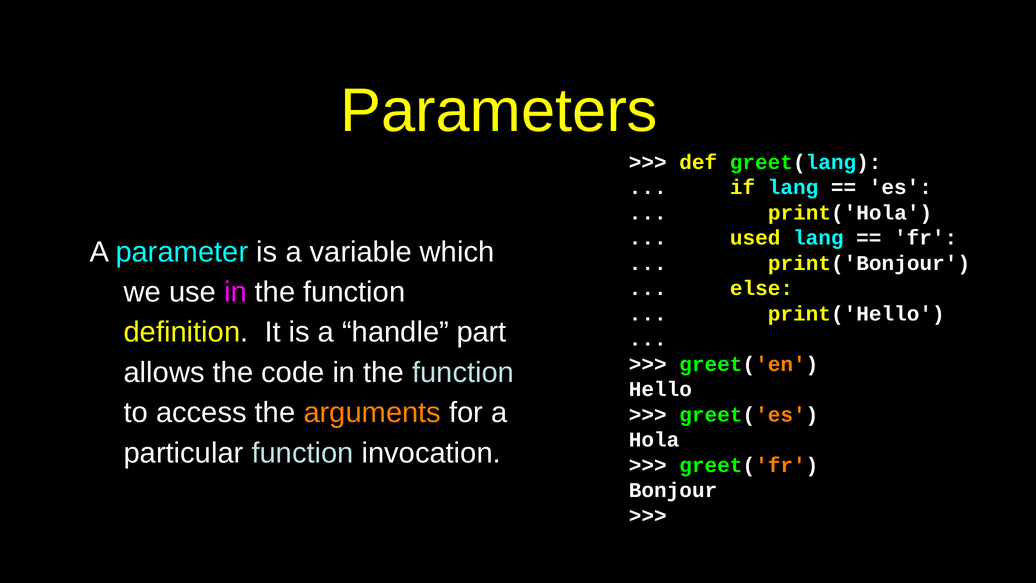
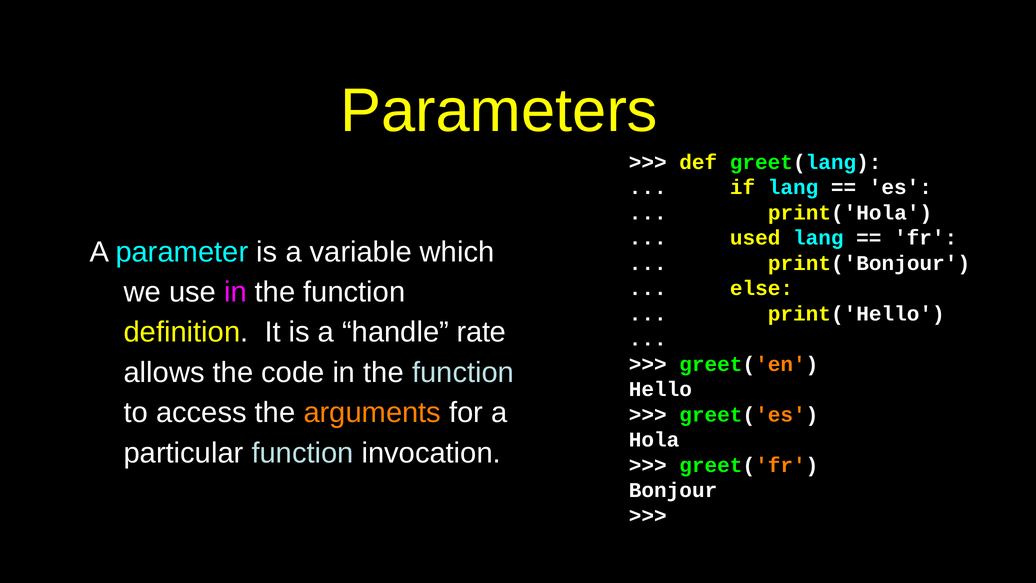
part: part -> rate (482, 332)
